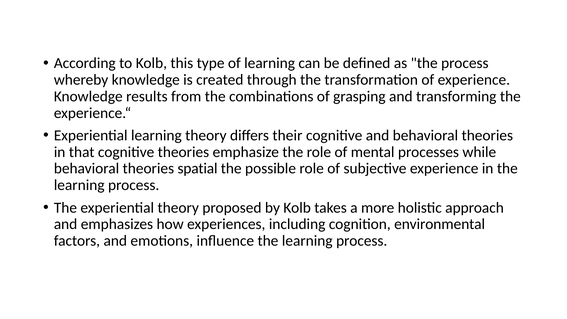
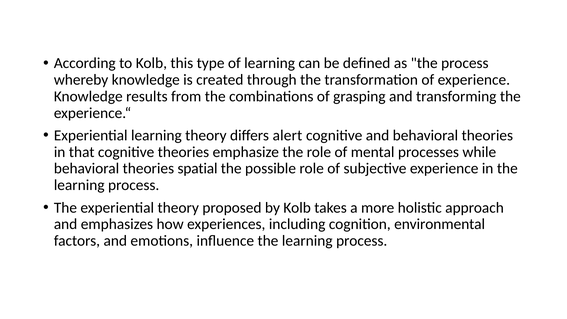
their: their -> alert (287, 135)
